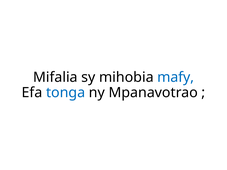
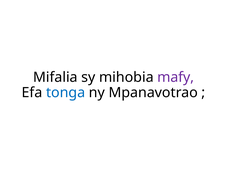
mafy colour: blue -> purple (176, 77)
